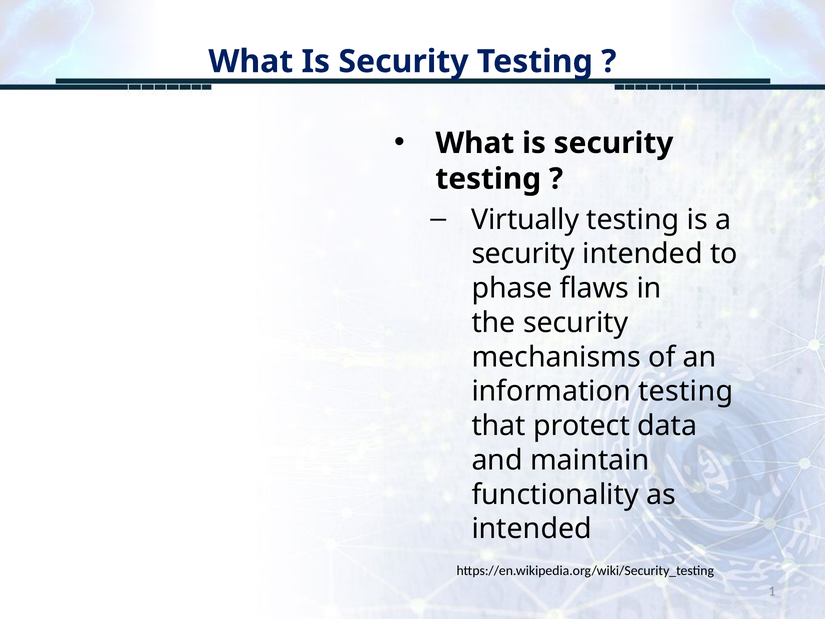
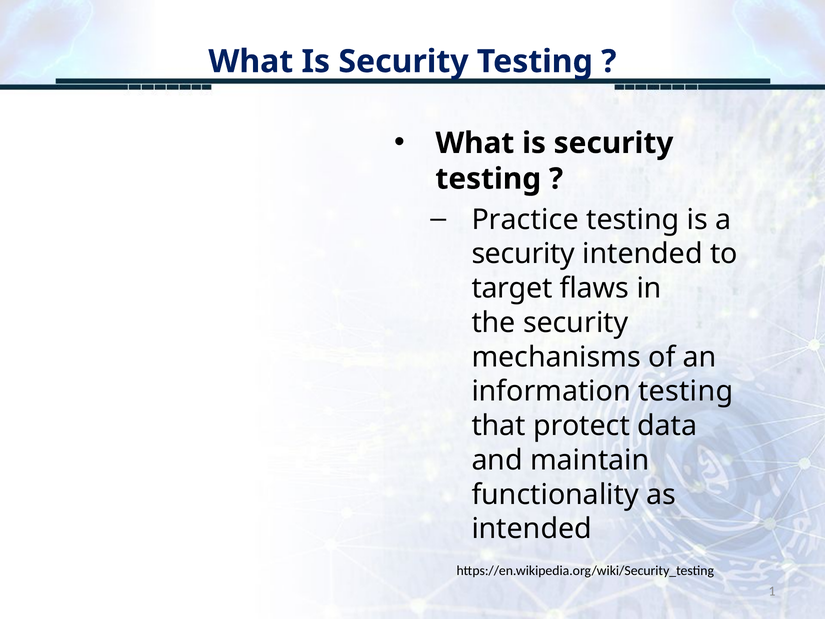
Virtually: Virtually -> Practice (525, 219)
phase: phase -> target (512, 288)
